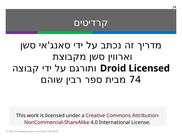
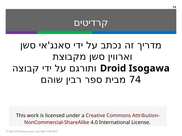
Droid Licensed: Licensed -> Isogawa (149, 69)
